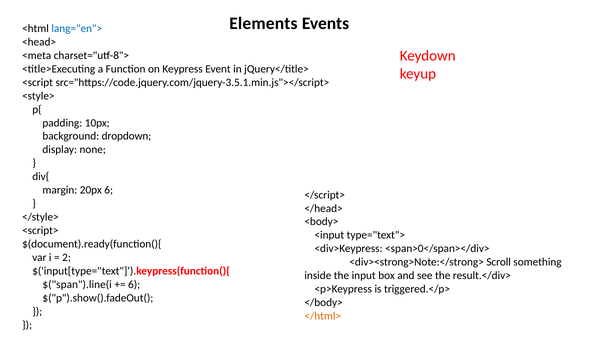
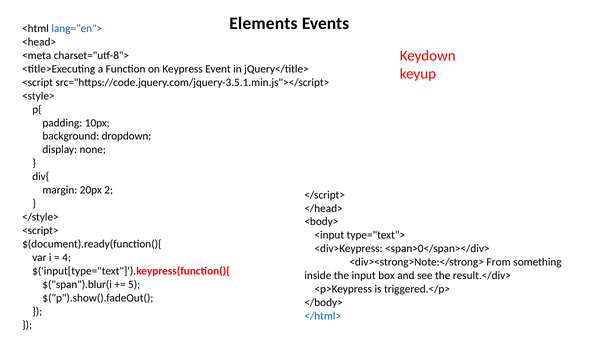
20px 6: 6 -> 2 (109, 190)
2: 2 -> 4 (67, 258)
Scroll: Scroll -> From (499, 263)
$("span").line(i: $("span").line(i -> $("span").blur(i (77, 285)
6: 6 -> 5 (134, 285)
</html> colour: orange -> blue (323, 317)
